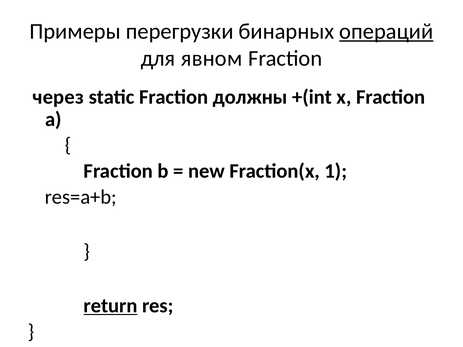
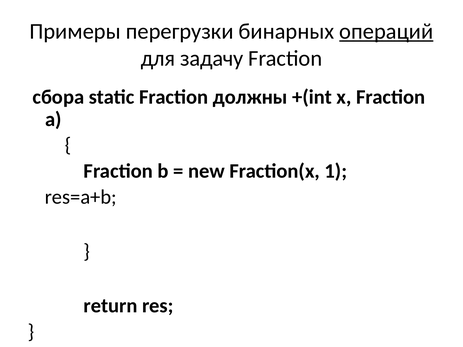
явном: явном -> задачу (212, 58)
через: через -> сбора (58, 97)
return underline: present -> none (111, 306)
